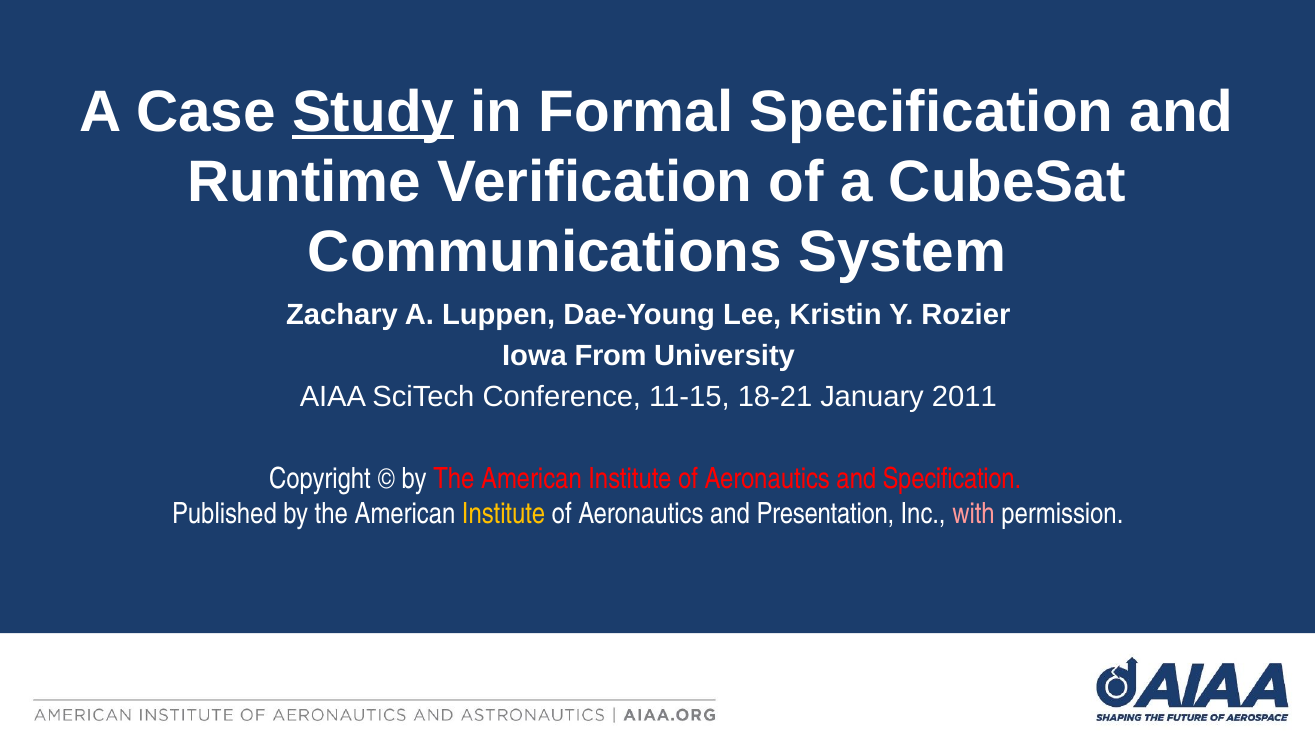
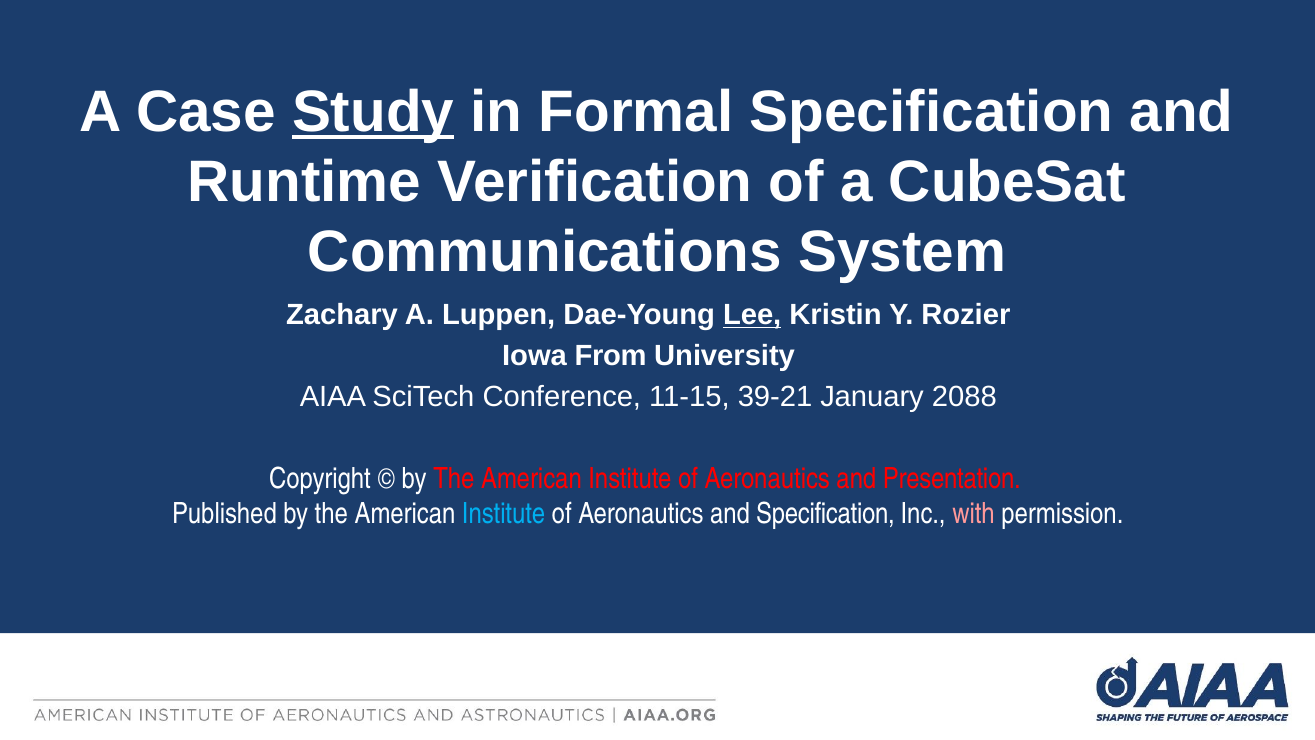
Lee underline: none -> present (752, 315)
18-21: 18-21 -> 39-21 (775, 397)
2011: 2011 -> 2088 (964, 397)
Specification: Specification -> Presentation (952, 478)
Institute colour: yellow -> light blue (504, 514)
Presentation: Presentation -> Specification (825, 514)
